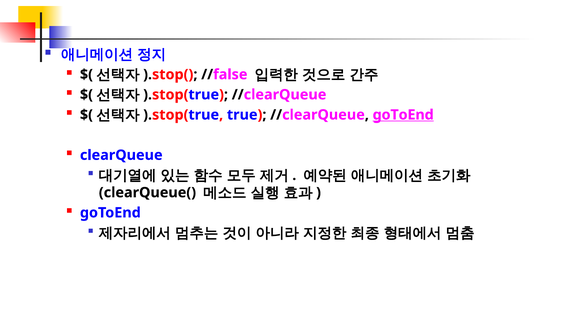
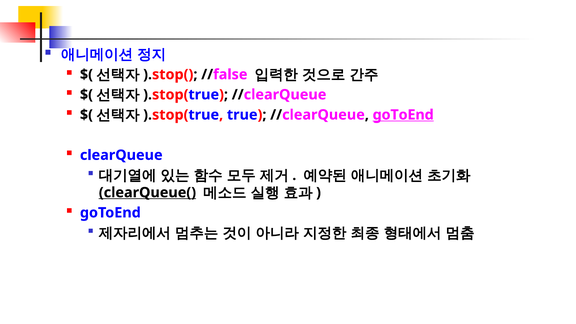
clearQueue( underline: none -> present (147, 193)
